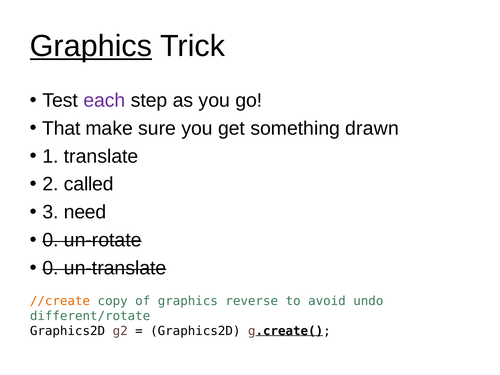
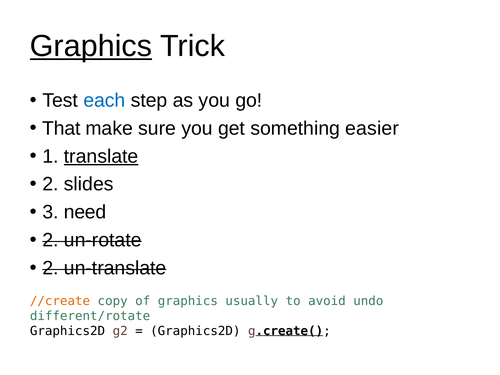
each colour: purple -> blue (104, 100)
drawn: drawn -> easier (372, 128)
translate underline: none -> present (101, 156)
called: called -> slides (89, 184)
0: 0 -> 2 (51, 240)
0: 0 -> 2 (51, 268)
reverse: reverse -> usually (252, 301)
